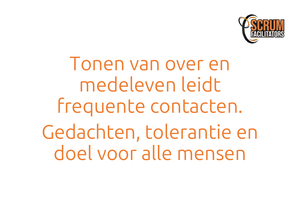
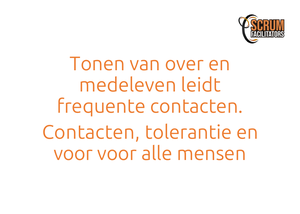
Gedachten: Gedachten -> Contacten (91, 132)
doel: doel -> voor (73, 153)
